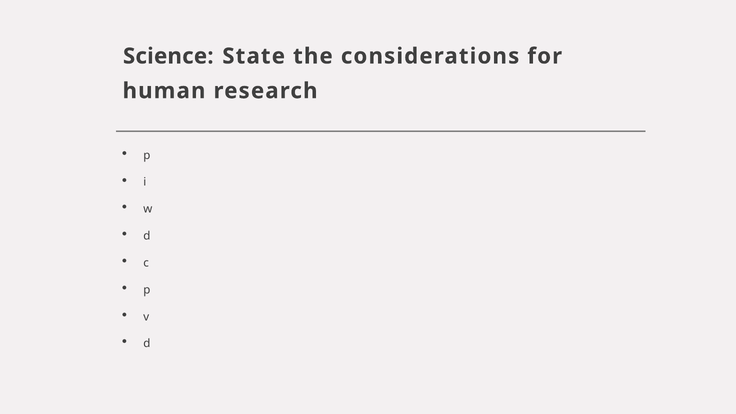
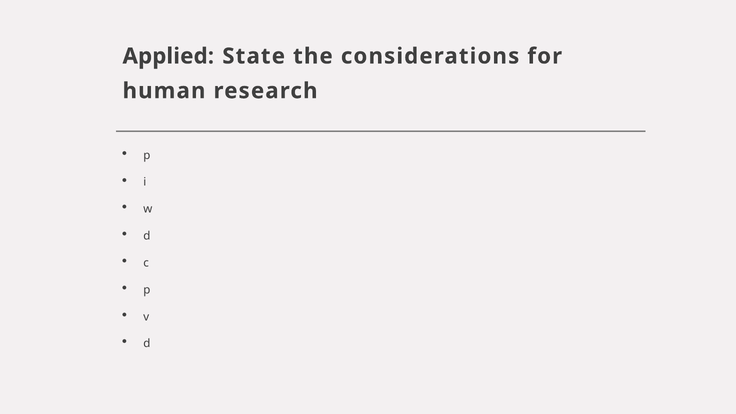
Science: Science -> Applied (168, 56)
